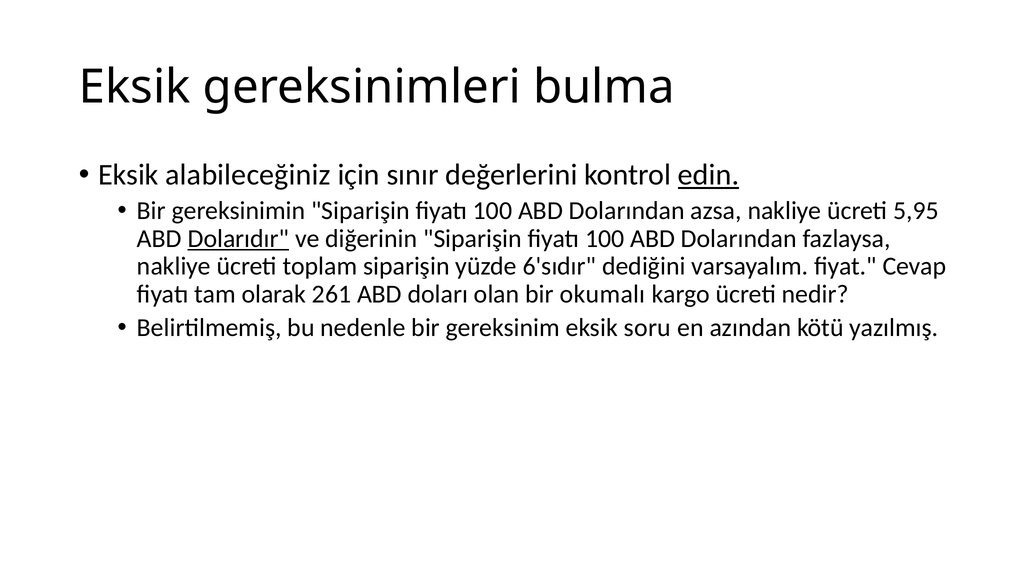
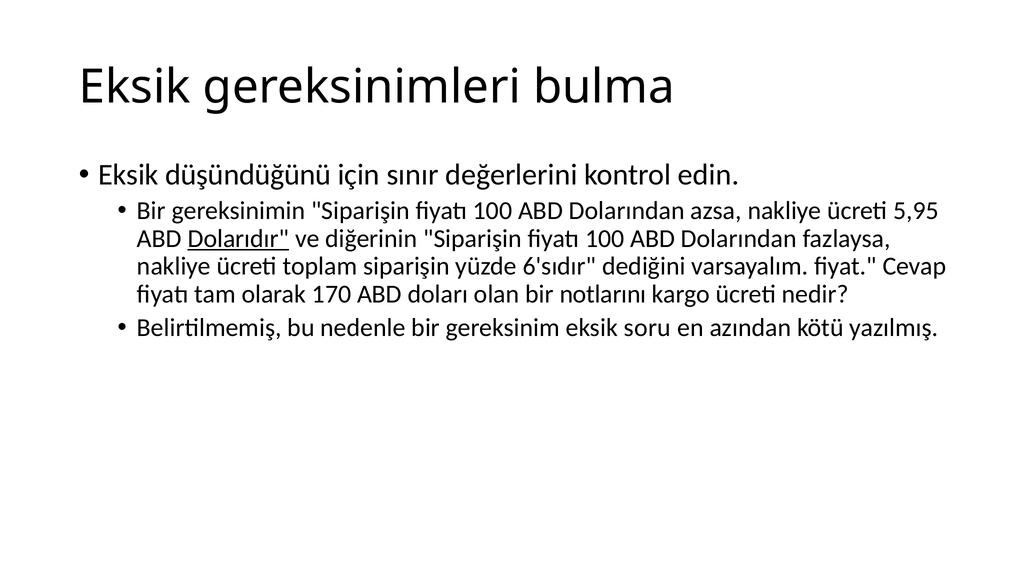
alabileceğiniz: alabileceğiniz -> düşündüğünü (248, 175)
edin underline: present -> none (709, 175)
261: 261 -> 170 (332, 294)
okumalı: okumalı -> notlarını (603, 294)
